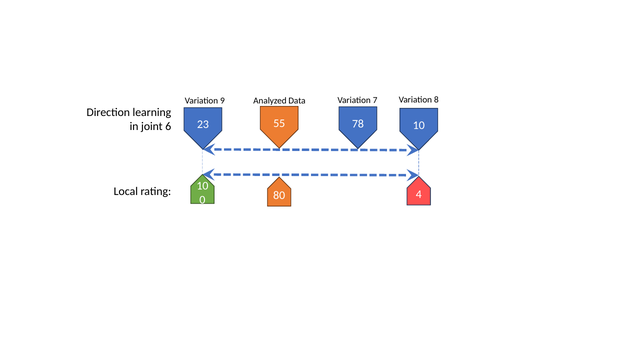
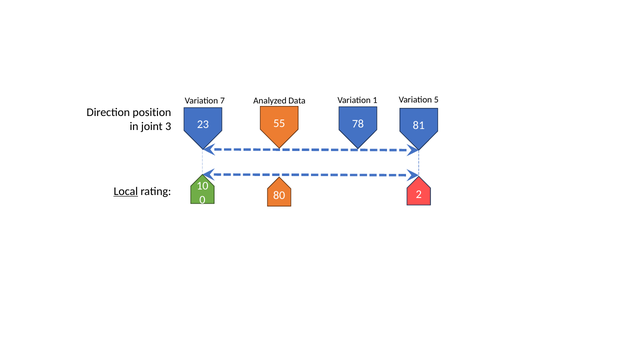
9: 9 -> 7 (222, 101)
7: 7 -> 1 (375, 100)
8: 8 -> 5 (436, 100)
learning: learning -> position (152, 113)
55 10: 10 -> 81 (419, 125)
6: 6 -> 3 (168, 127)
Local underline: none -> present (126, 191)
4: 4 -> 2 (419, 194)
